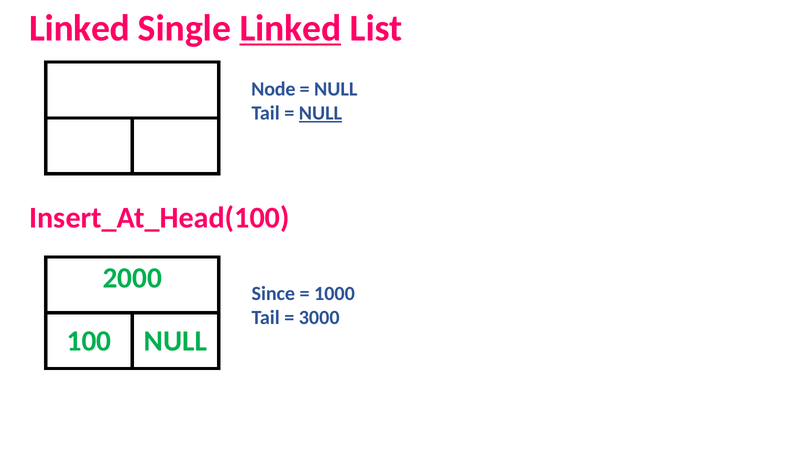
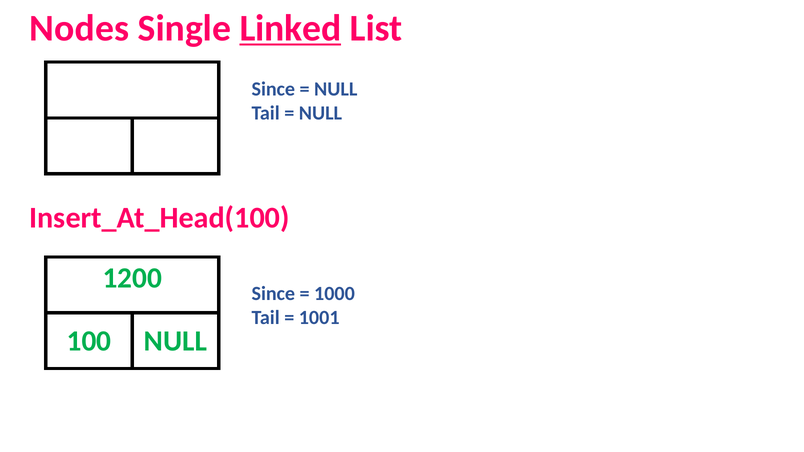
Linked: Linked -> Nodes (79, 28)
Node: Node -> Since (273, 89)
NULL underline: present -> none (320, 113)
2000: 2000 -> 1200 (132, 278)
3000: 3000 -> 1001 (319, 318)
